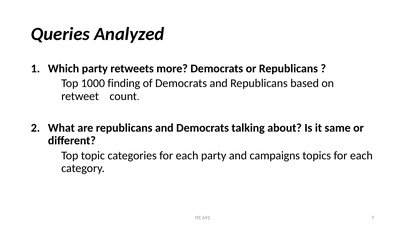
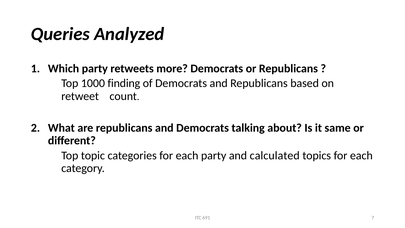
campaigns: campaigns -> calculated (275, 155)
